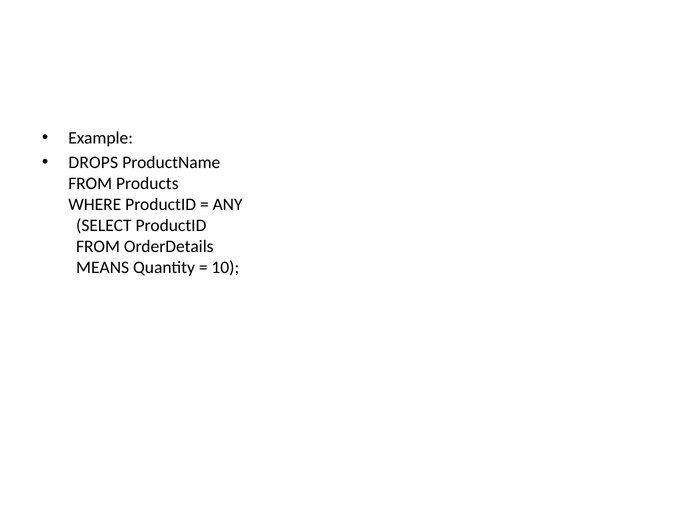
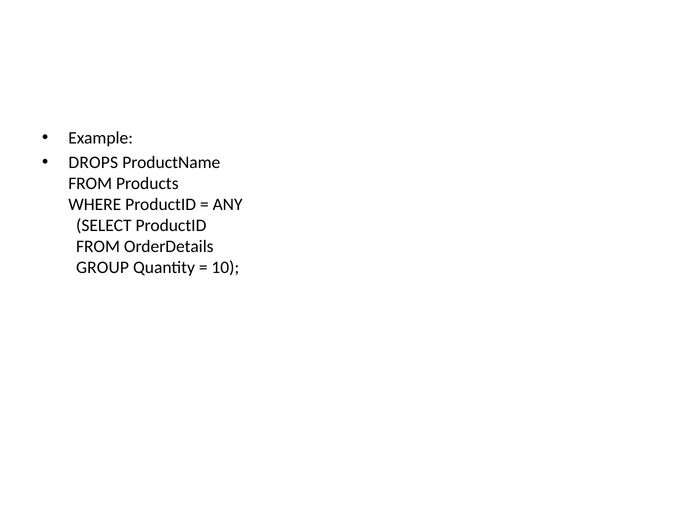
MEANS: MEANS -> GROUP (103, 267)
